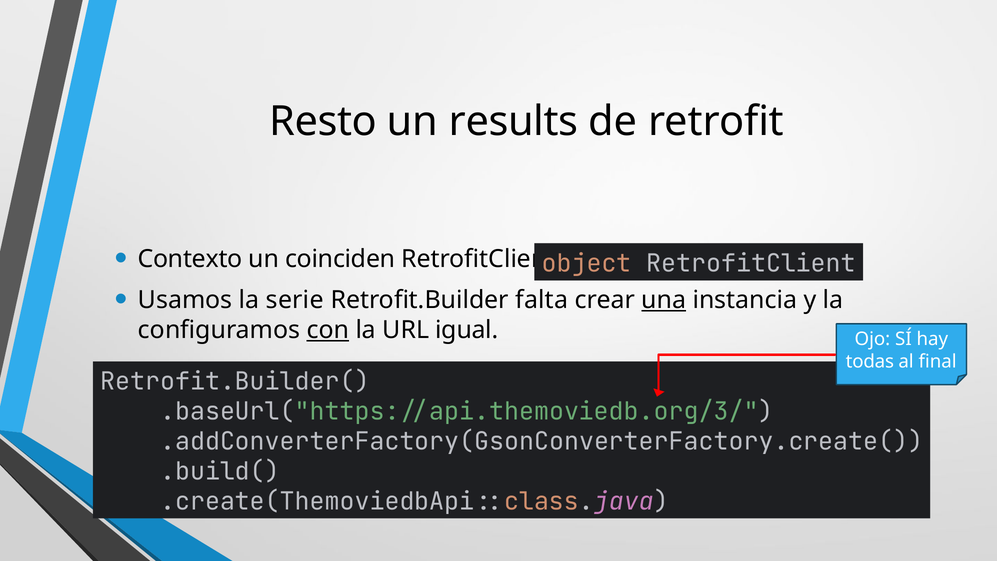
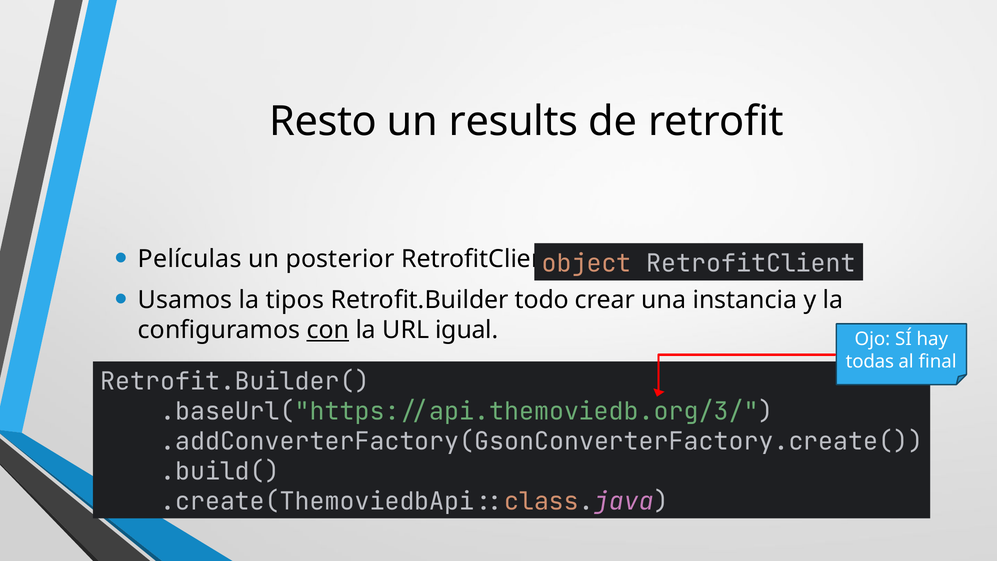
Contexto: Contexto -> Películas (190, 259)
coinciden: coinciden -> posterior (340, 259)
serie: serie -> tipos (295, 300)
falta: falta -> todo (542, 300)
una underline: present -> none (664, 300)
